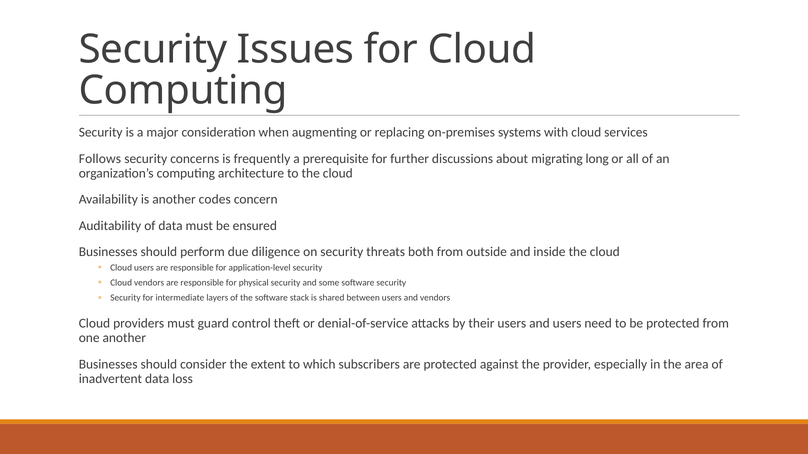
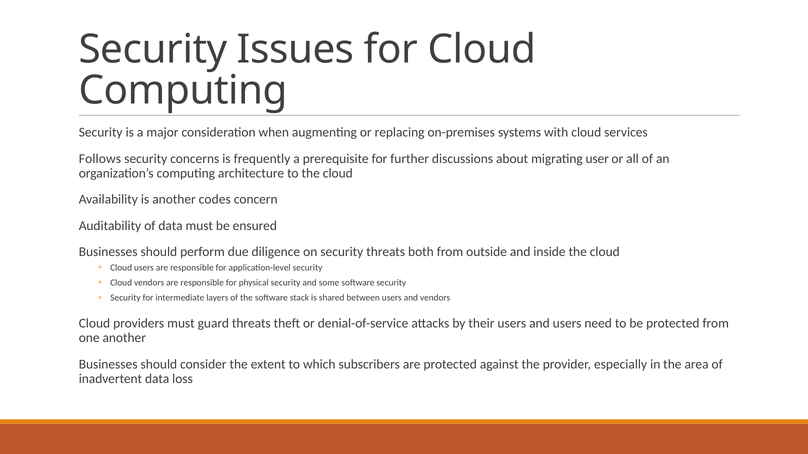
long: long -> user (597, 159)
guard control: control -> threats (251, 324)
